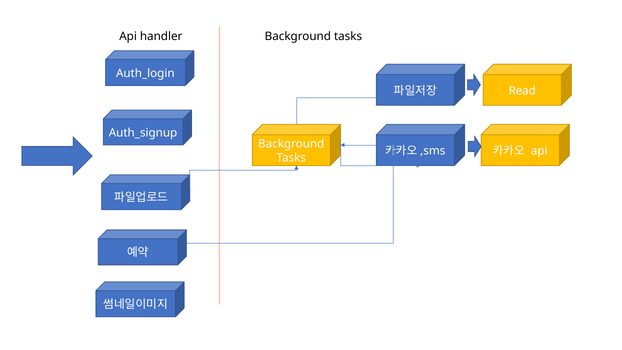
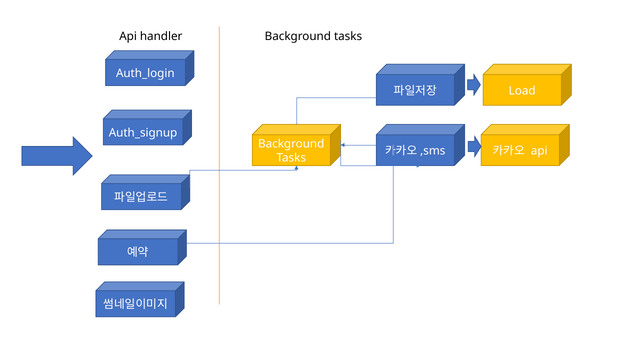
Read: Read -> Load (522, 91)
